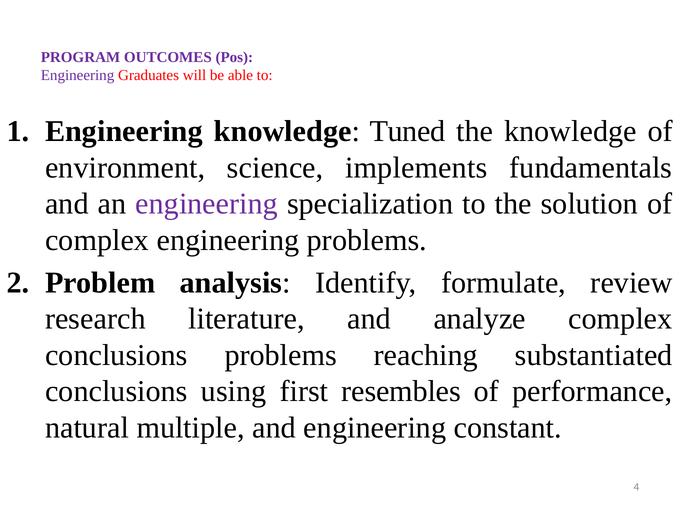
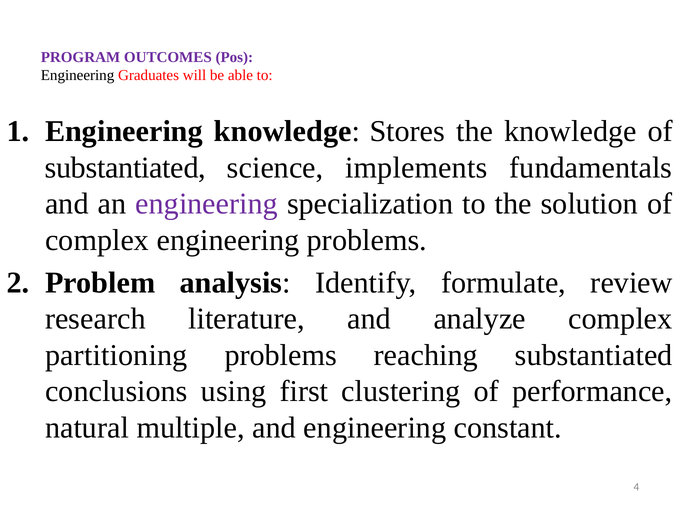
Engineering colour: purple -> black (78, 75)
Tuned: Tuned -> Stores (407, 131)
environment: environment -> substantiated (125, 168)
conclusions: conclusions -> partitioning (116, 355)
resembles: resembles -> clustering (401, 392)
